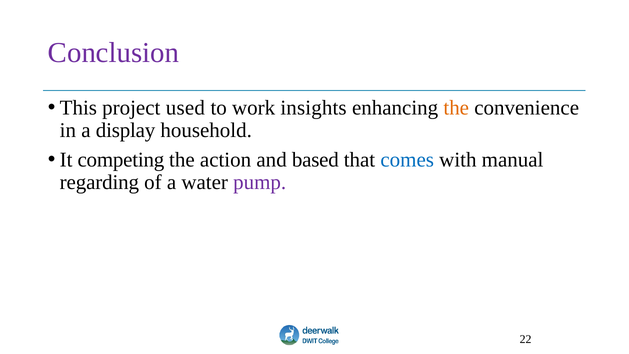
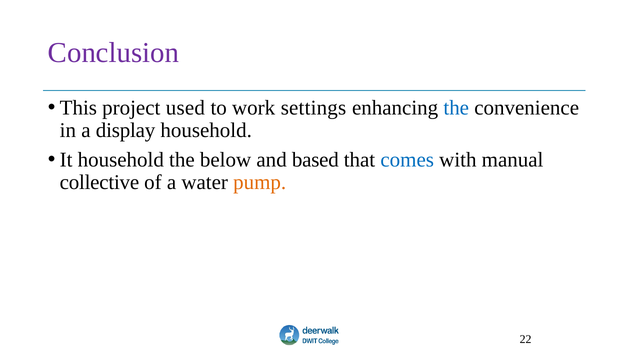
insights: insights -> settings (313, 108)
the colour: orange -> blue (456, 108)
It competing: competing -> household (121, 160)
action: action -> below (226, 160)
regarding: regarding -> collective (99, 182)
pump colour: purple -> orange (260, 182)
